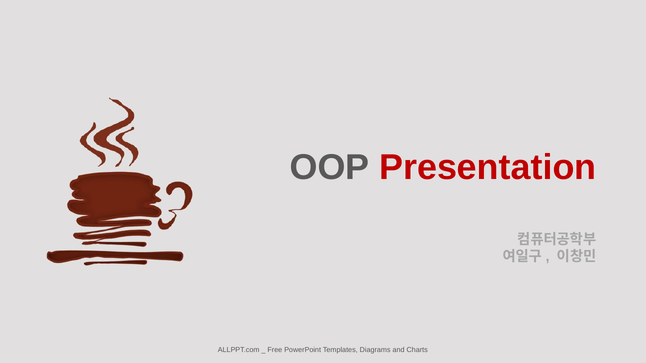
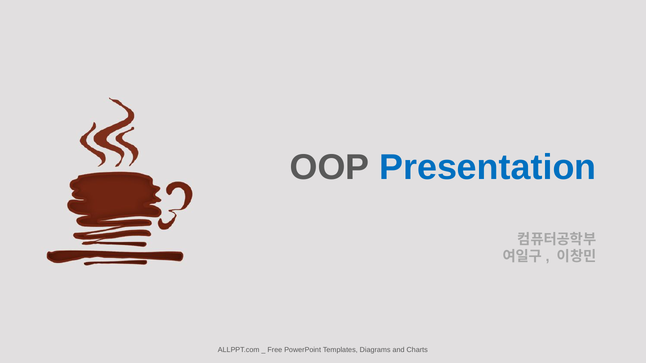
Presentation colour: red -> blue (488, 168)
